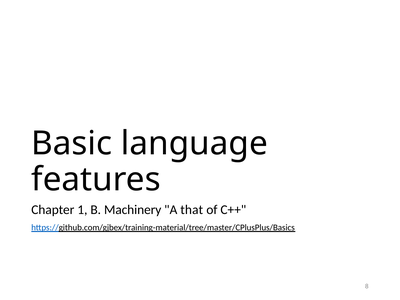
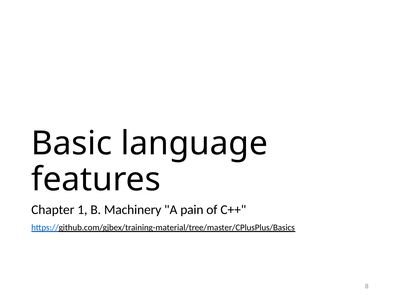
that: that -> pain (192, 210)
